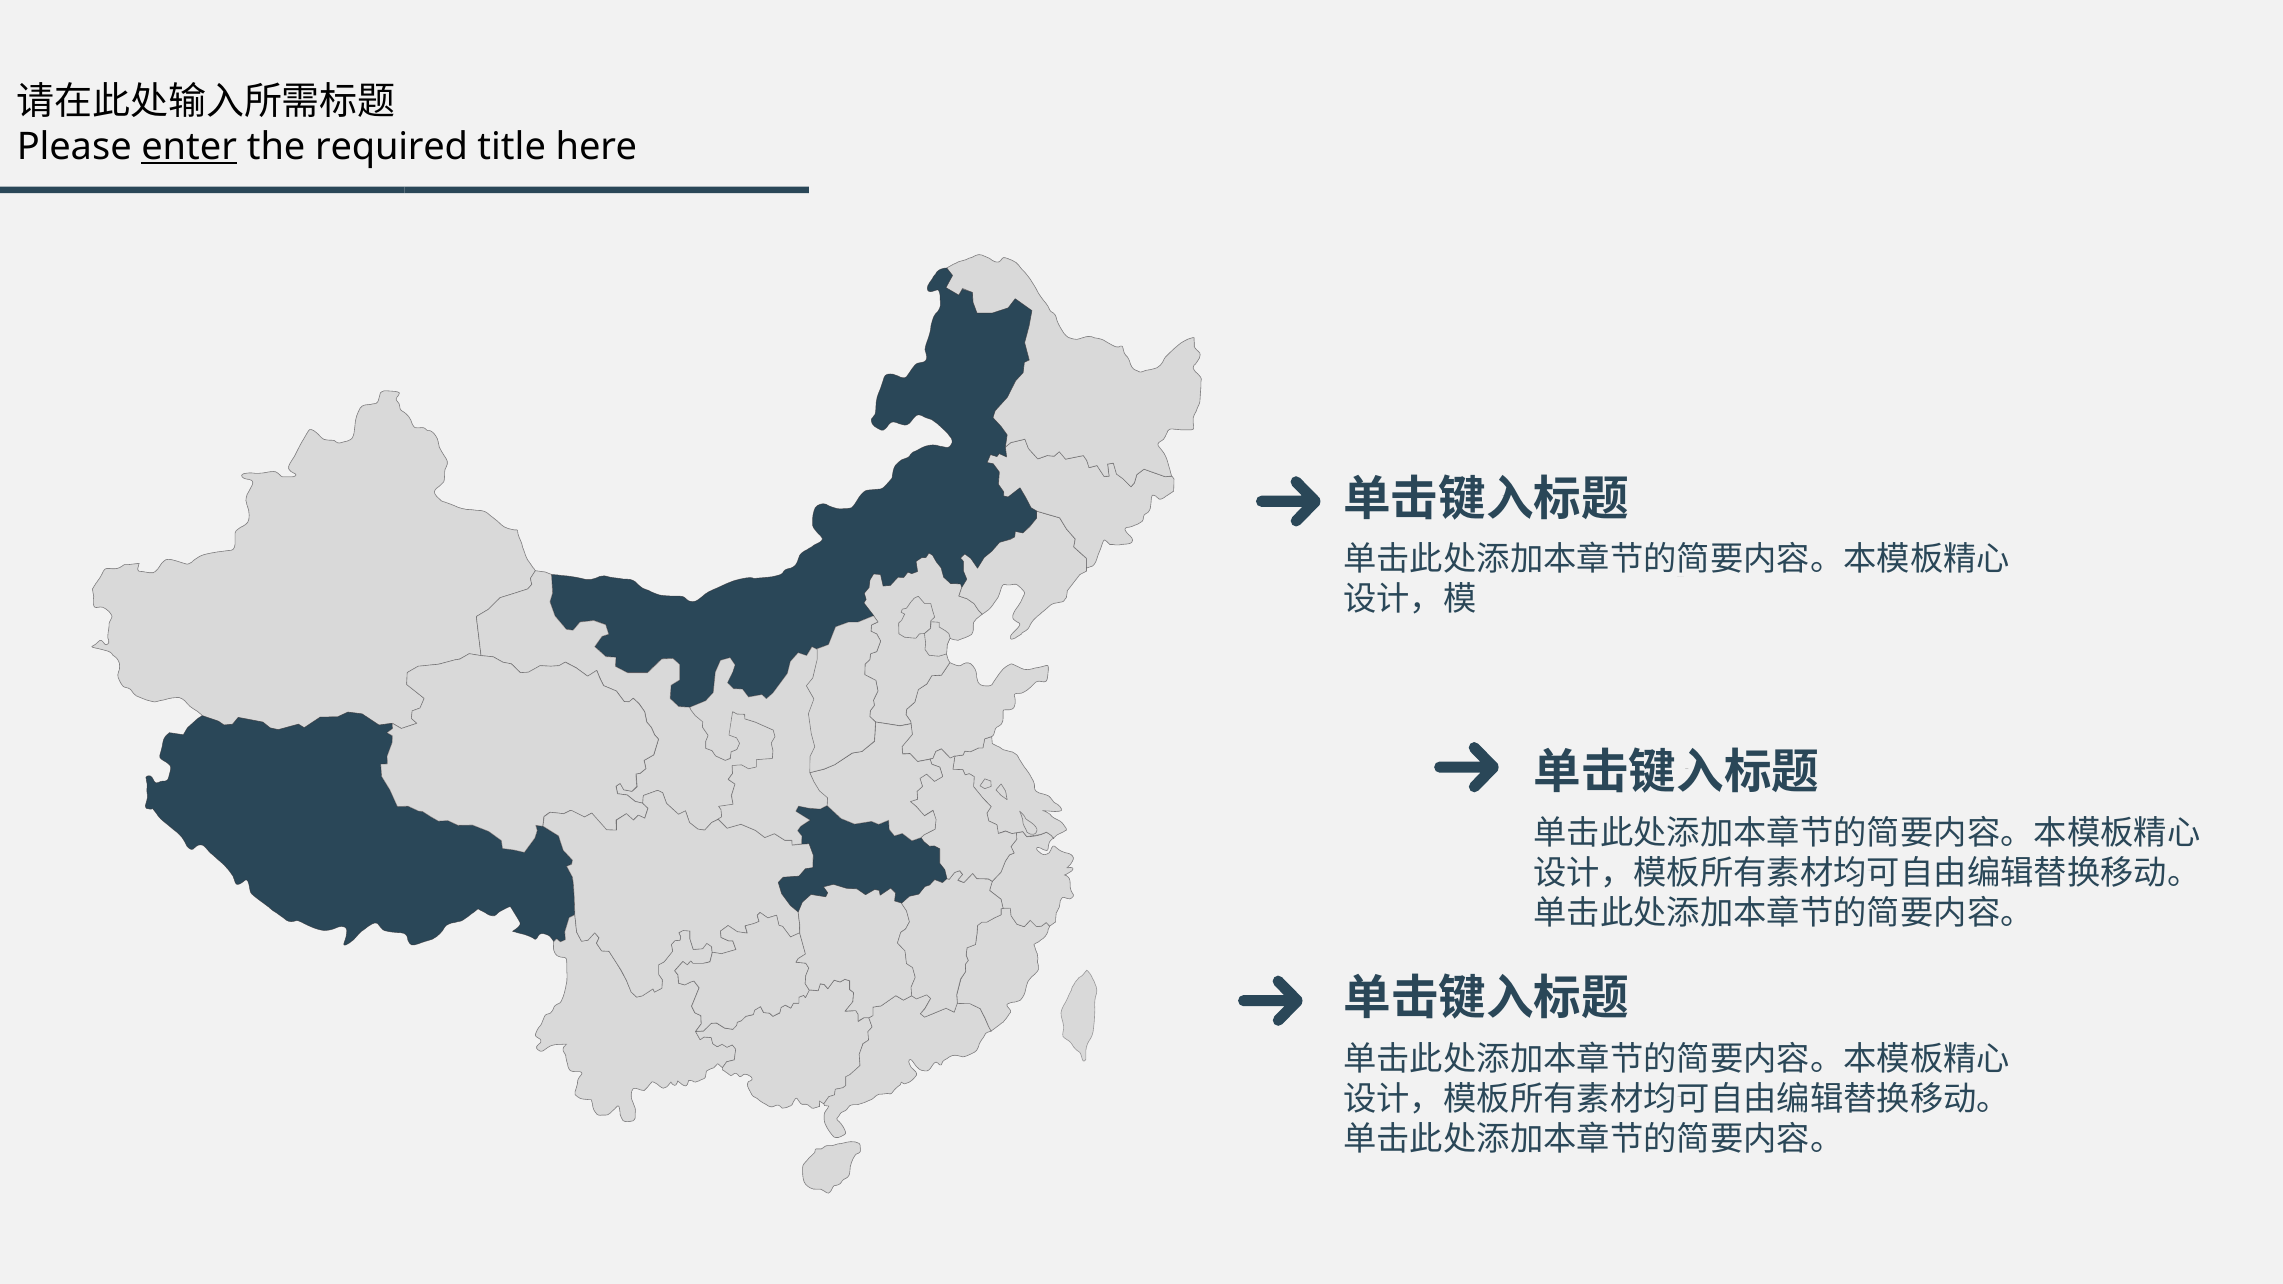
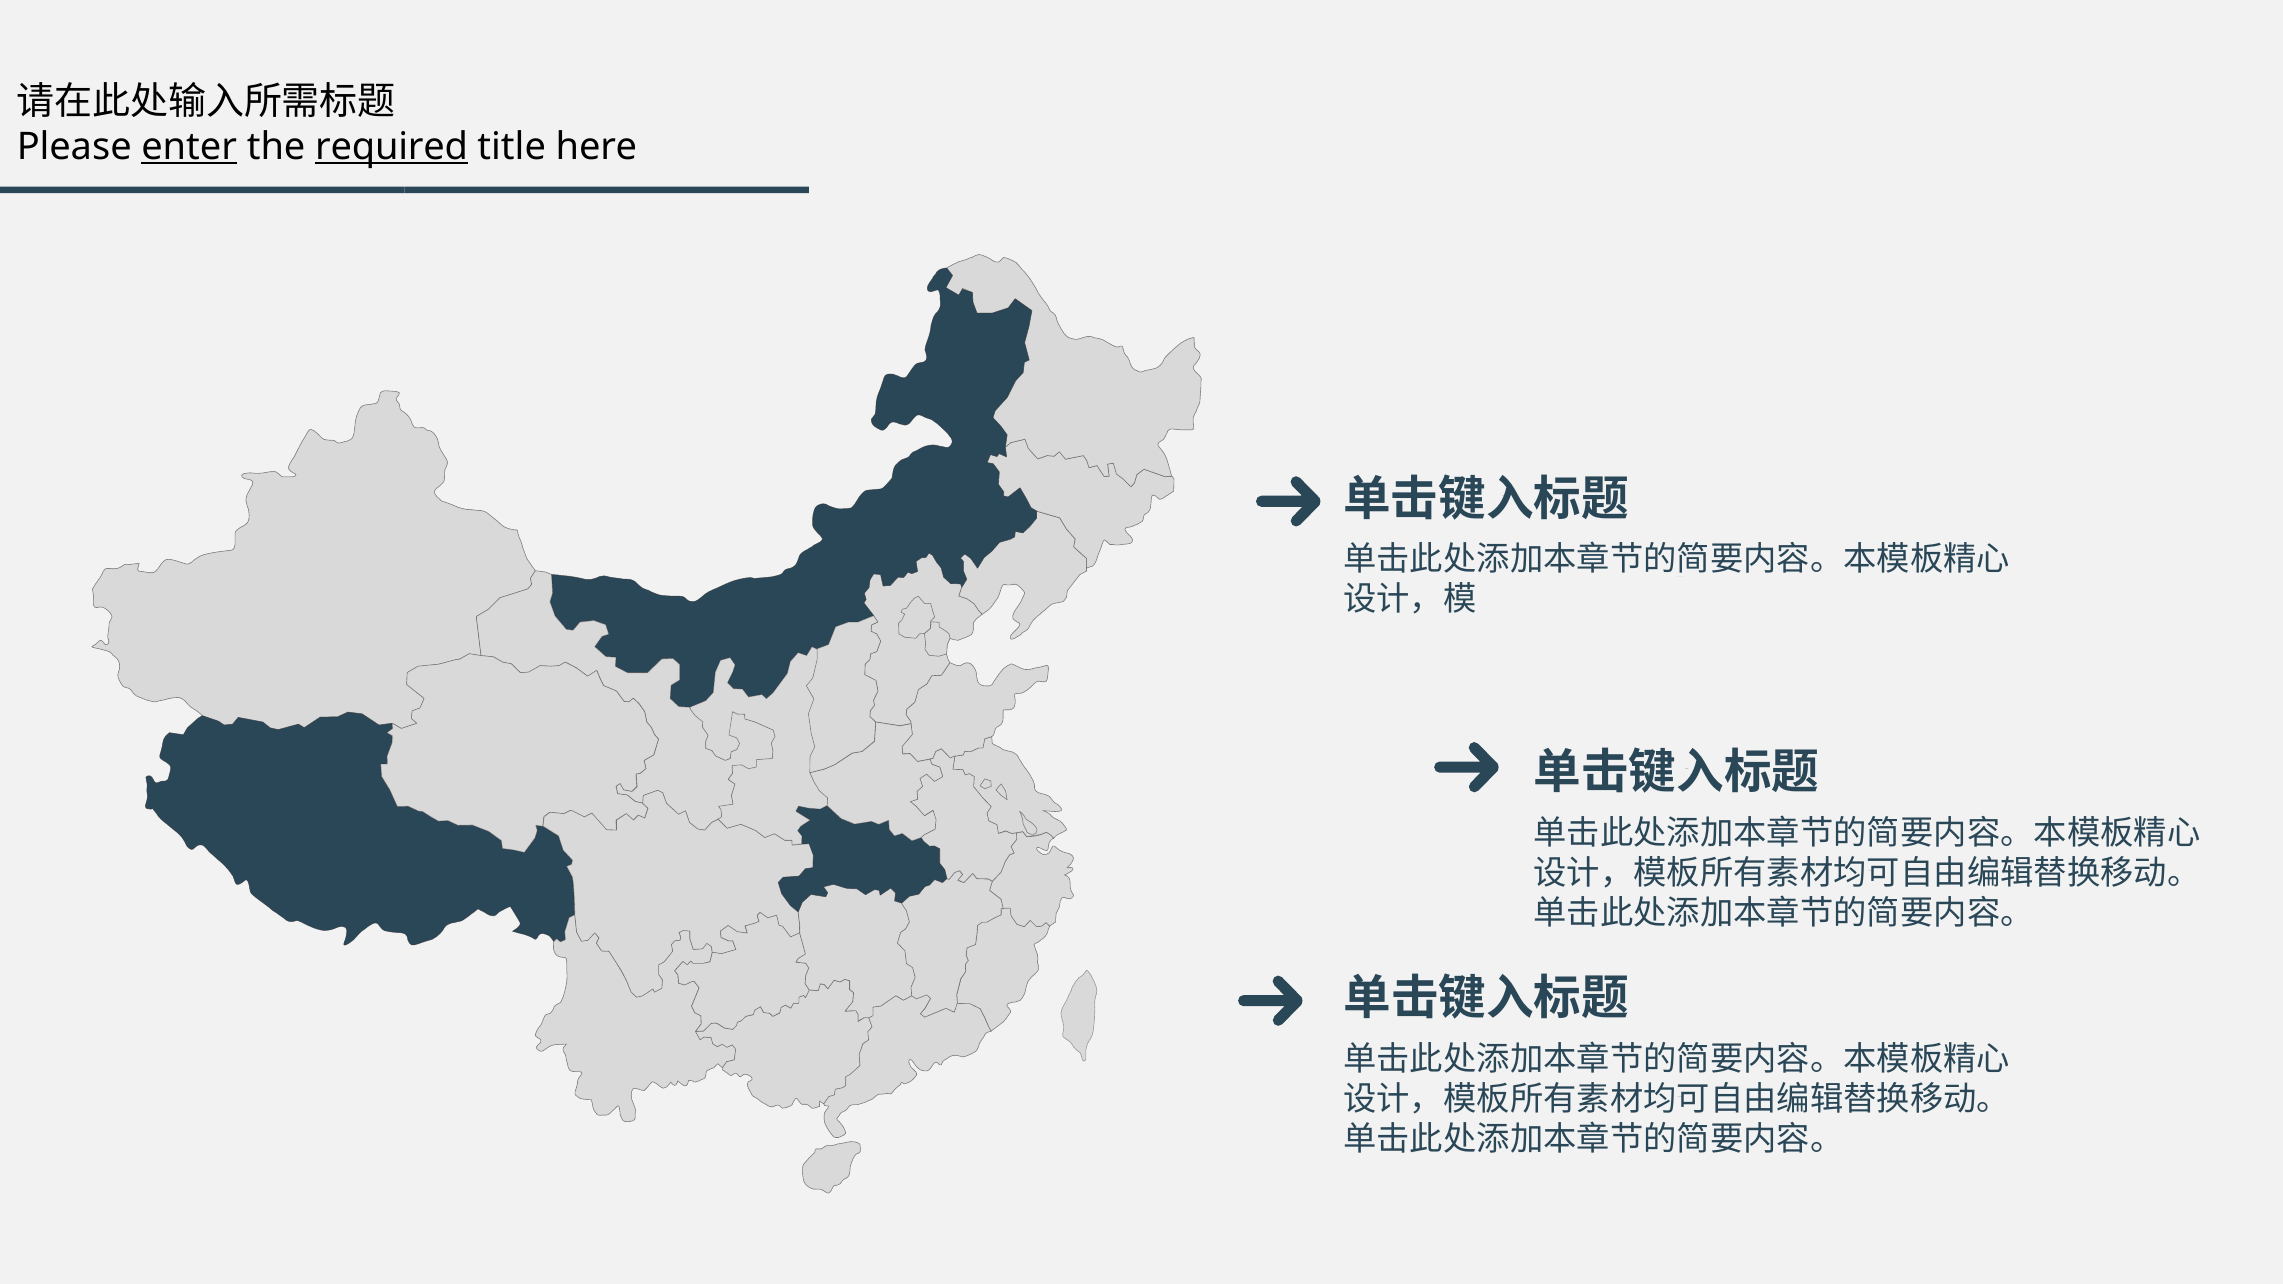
required underline: none -> present (392, 147)
